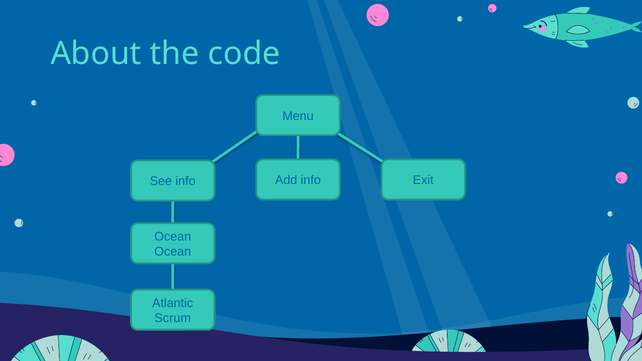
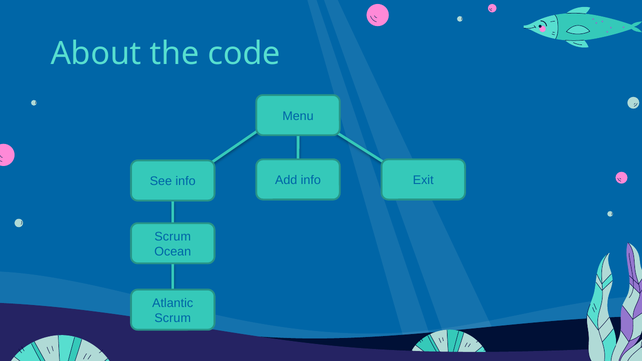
Ocean: Ocean -> Scrum (173, 237)
